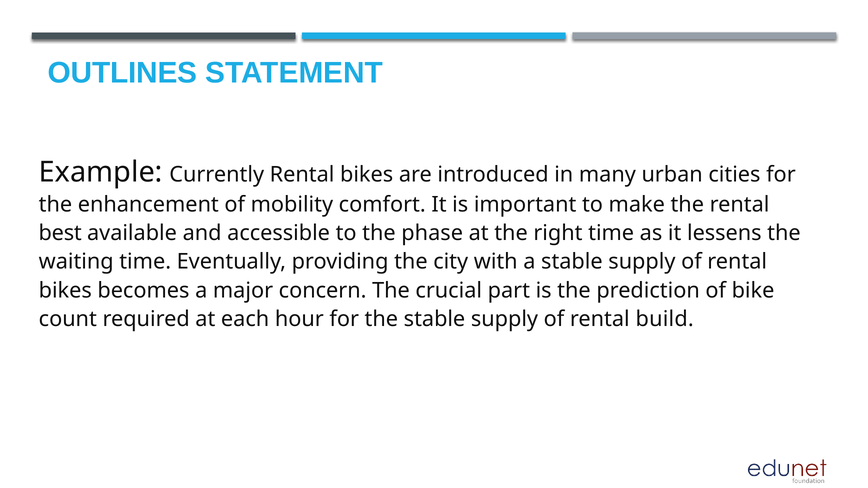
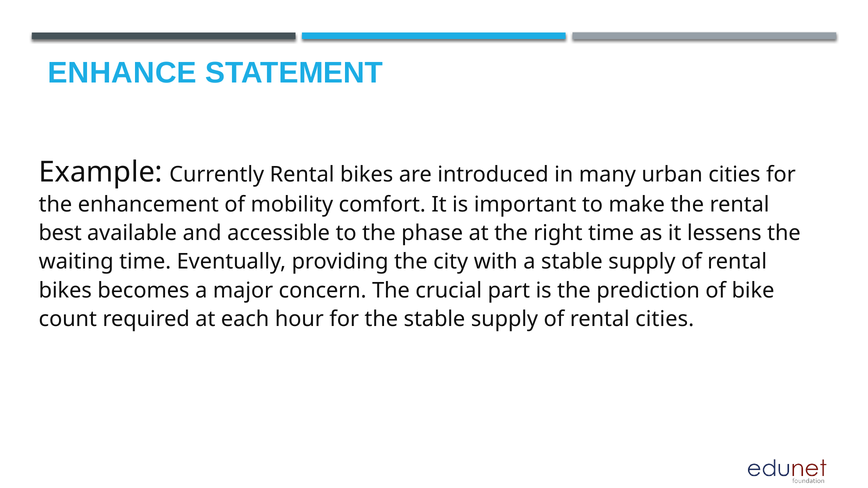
OUTLINES: OUTLINES -> ENHANCE (122, 73)
rental build: build -> cities (665, 319)
